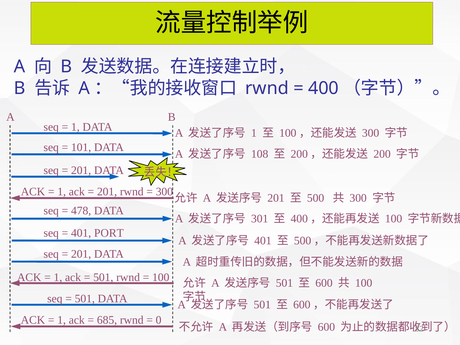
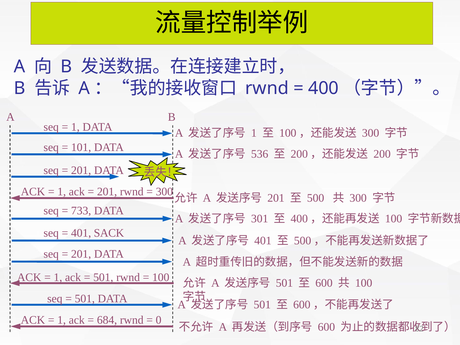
108: 108 -> 536 (260, 154)
478: 478 -> 733 (81, 211)
PORT: PORT -> SACK (109, 233)
685: 685 -> 684 (107, 320)
